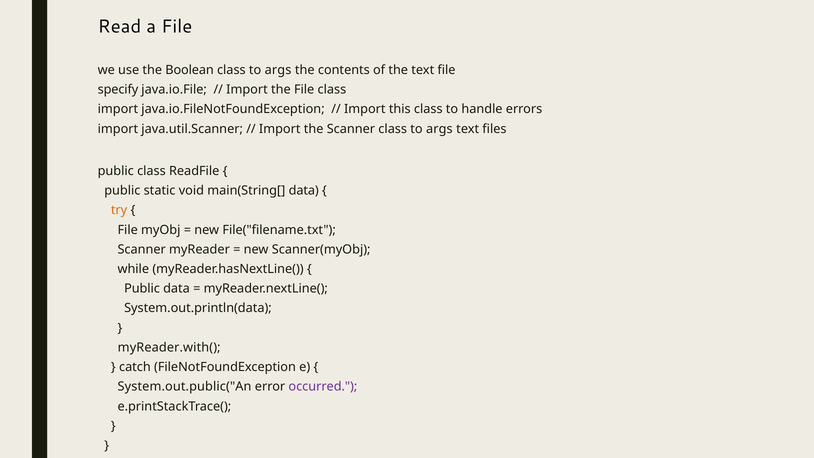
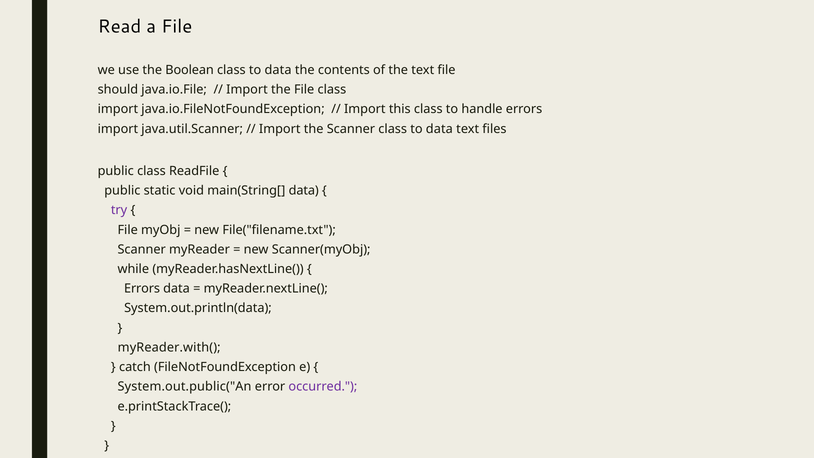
args: args -> data (278, 70)
specify: specify -> should (118, 90)
Scanner class to args: args -> data (439, 129)
try colour: orange -> purple (119, 210)
Public: Public -> Errors (142, 289)
